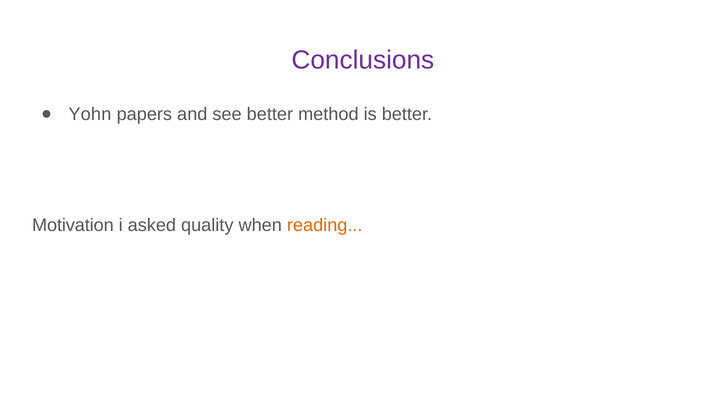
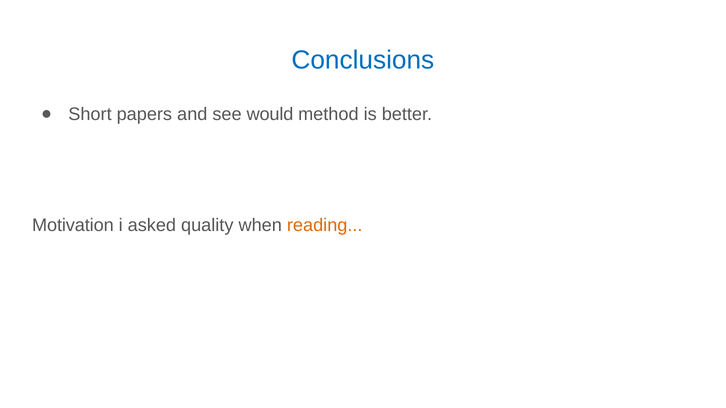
Conclusions colour: purple -> blue (363, 60)
Yohn: Yohn -> Short (90, 114)
see better: better -> would (270, 114)
